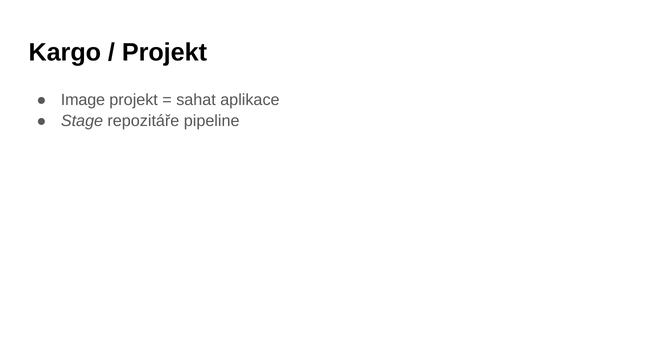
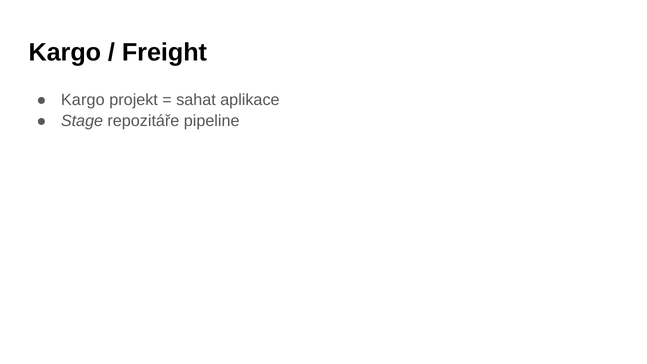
Projekt: Projekt -> Freight (164, 52)
Image: Image -> Kargo (83, 100)
